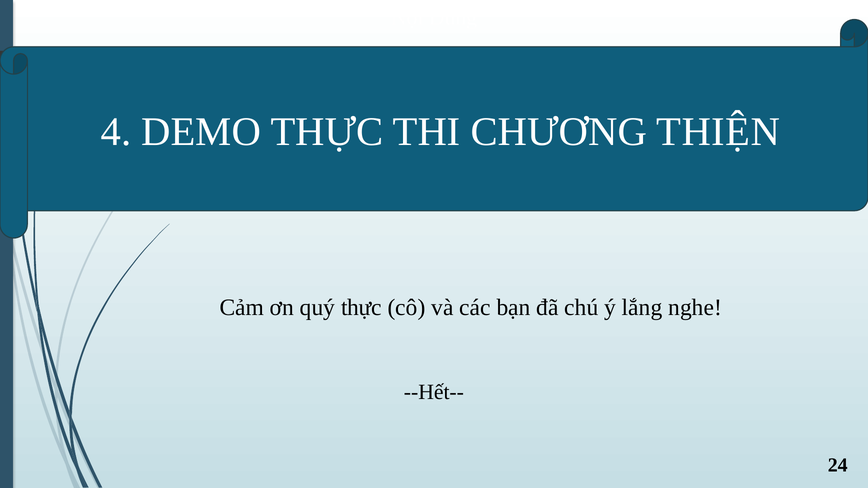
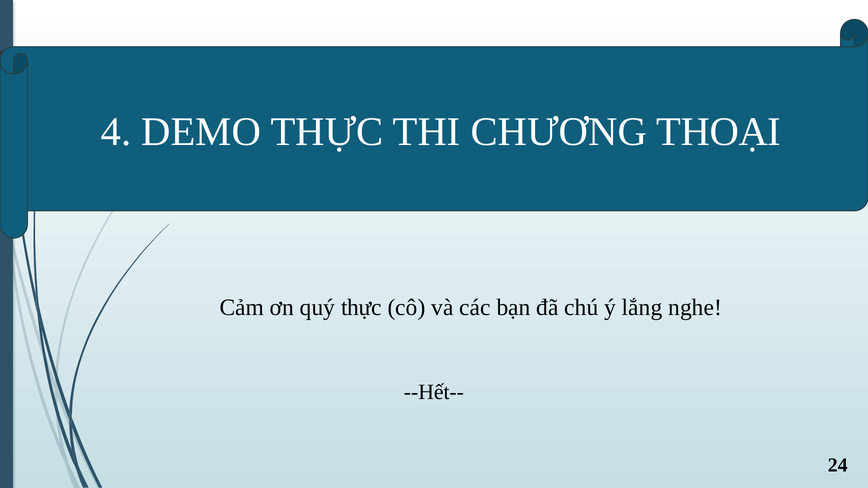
THIỆN: THIỆN -> THOẠI (719, 132)
